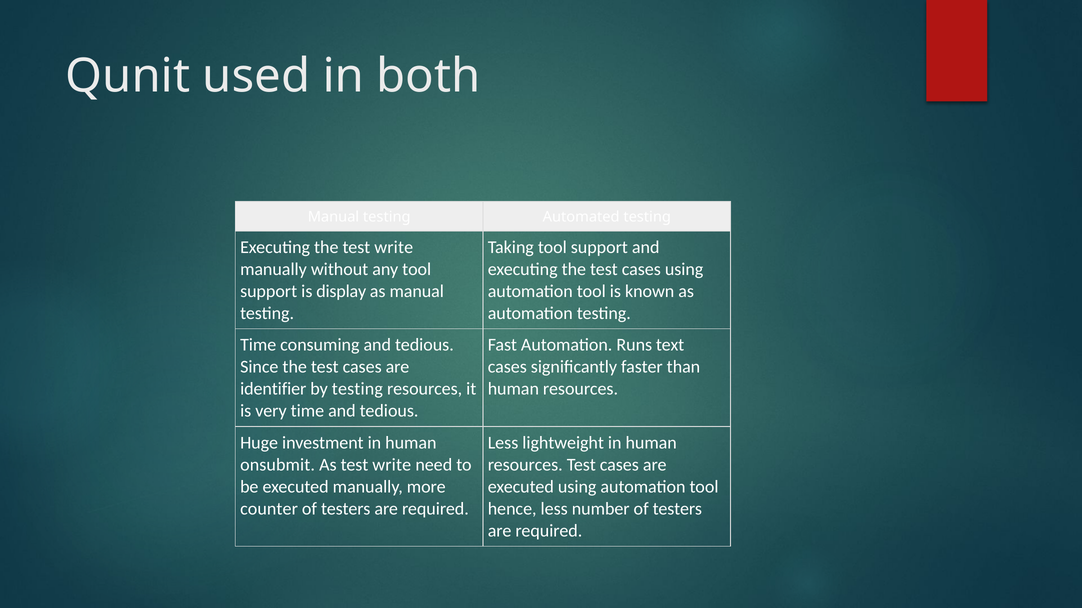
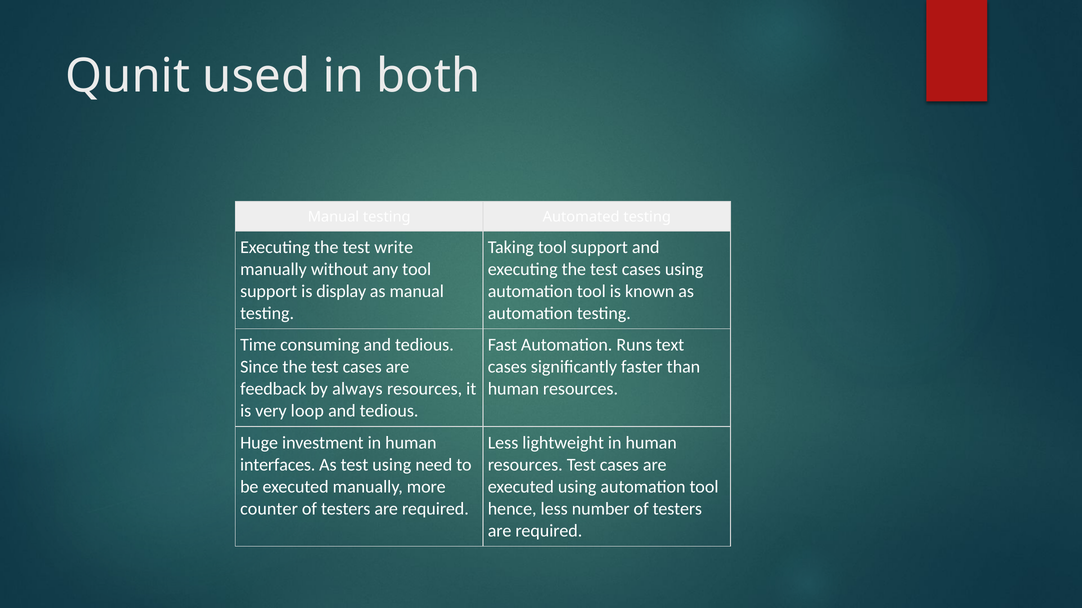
identifier: identifier -> feedback (273, 389)
by testing: testing -> always (357, 389)
very time: time -> loop (307, 411)
onsubmit: onsubmit -> interfaces (278, 465)
As test write: write -> using (392, 465)
